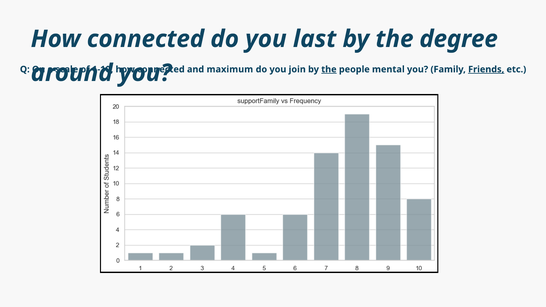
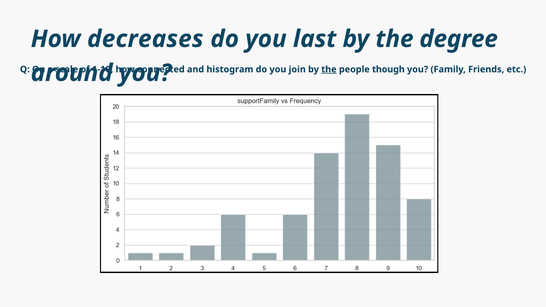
connected: connected -> decreases (145, 39)
maximum: maximum -> histogram (230, 69)
mental: mental -> though (388, 69)
Friends underline: present -> none (486, 69)
